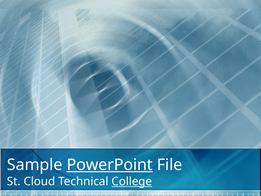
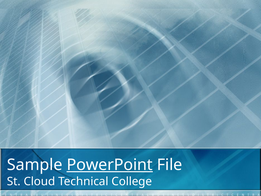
College underline: present -> none (132, 181)
